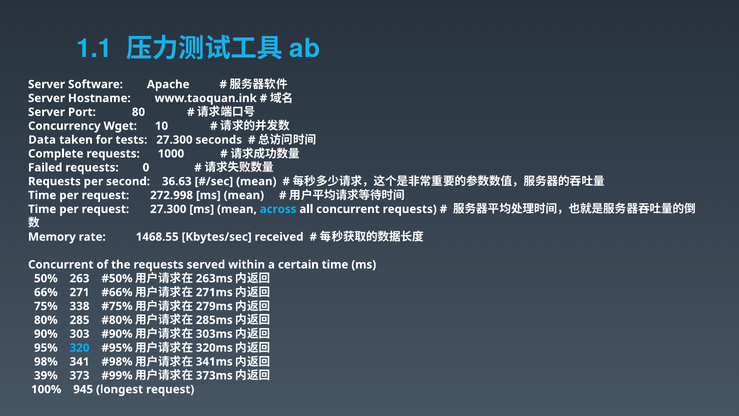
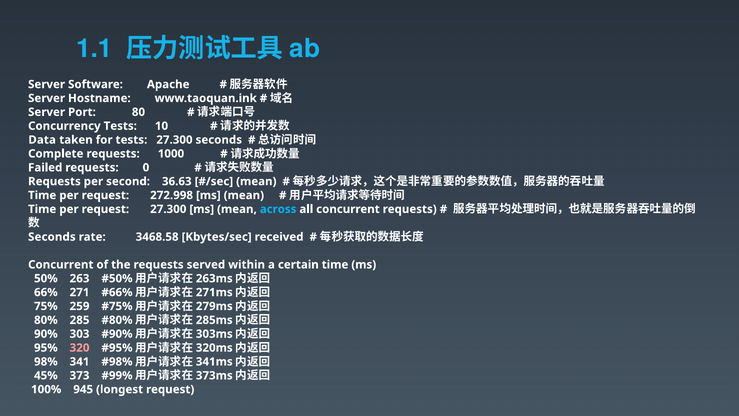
Concurrency Wget: Wget -> Tests (120, 126)
Memory: Memory -> Seconds (52, 237)
1468.55: 1468.55 -> 3468.58 (157, 237)
338: 338 -> 259 (80, 306)
320 colour: light blue -> pink (80, 348)
39%: 39% -> 45% (46, 375)
